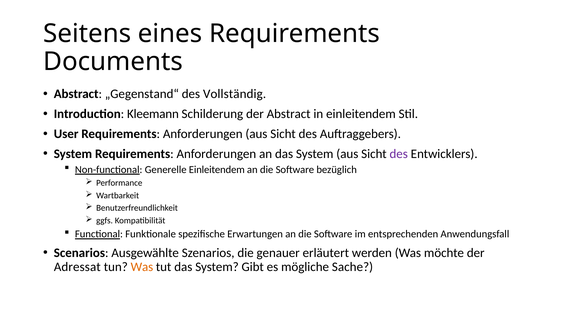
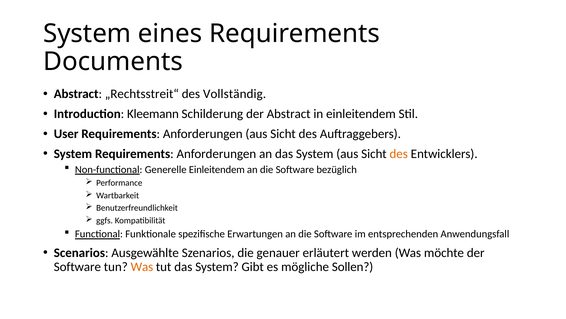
Seitens: Seitens -> System (87, 34)
„Gegenstand“: „Gegenstand“ -> „Rechtsstreit“ (142, 94)
des colour: purple -> orange (399, 154)
Adressat: Adressat -> Software (77, 266)
Sache: Sache -> Sollen (353, 266)
